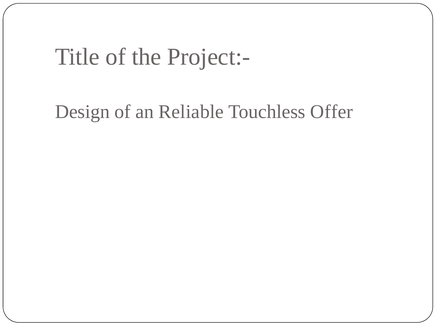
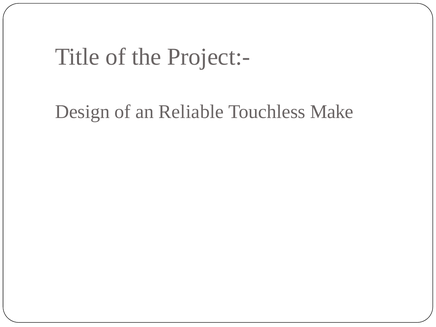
Offer: Offer -> Make (332, 112)
